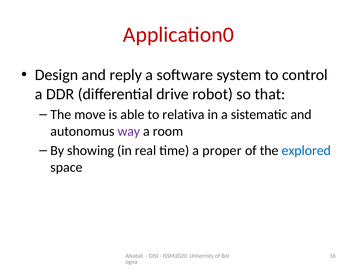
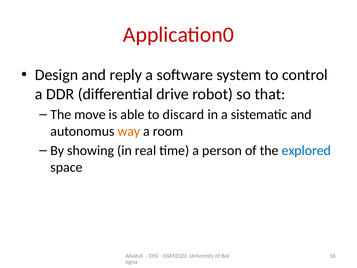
relativa: relativa -> discard (183, 114)
way colour: purple -> orange (129, 131)
proper: proper -> person (222, 150)
